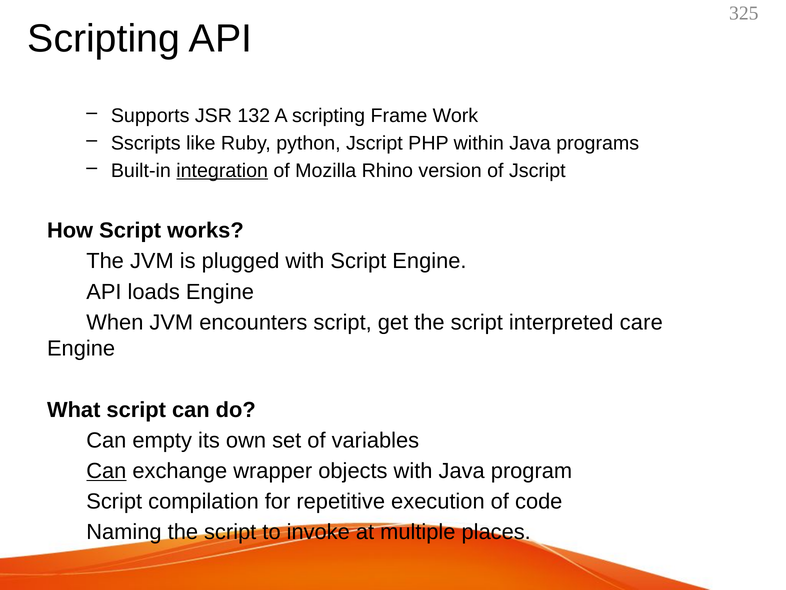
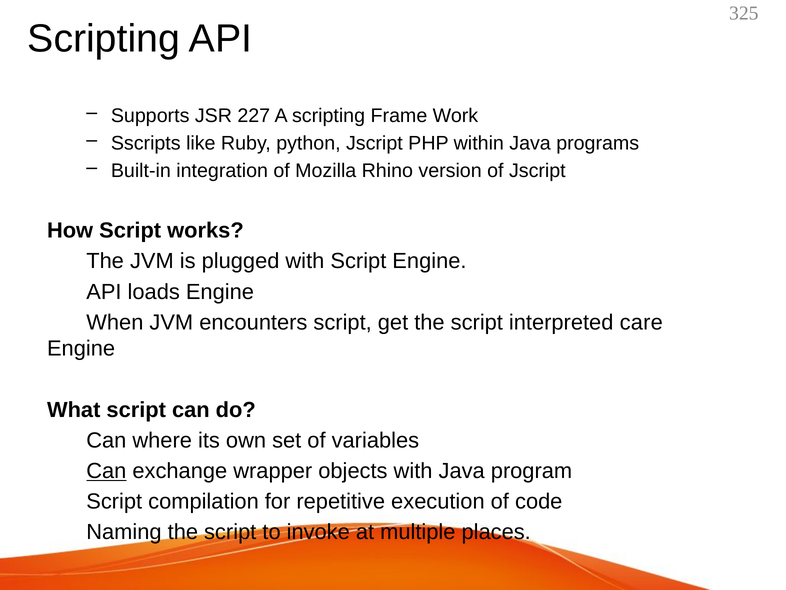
132: 132 -> 227 (254, 115)
integration underline: present -> none (222, 170)
empty: empty -> where (162, 440)
